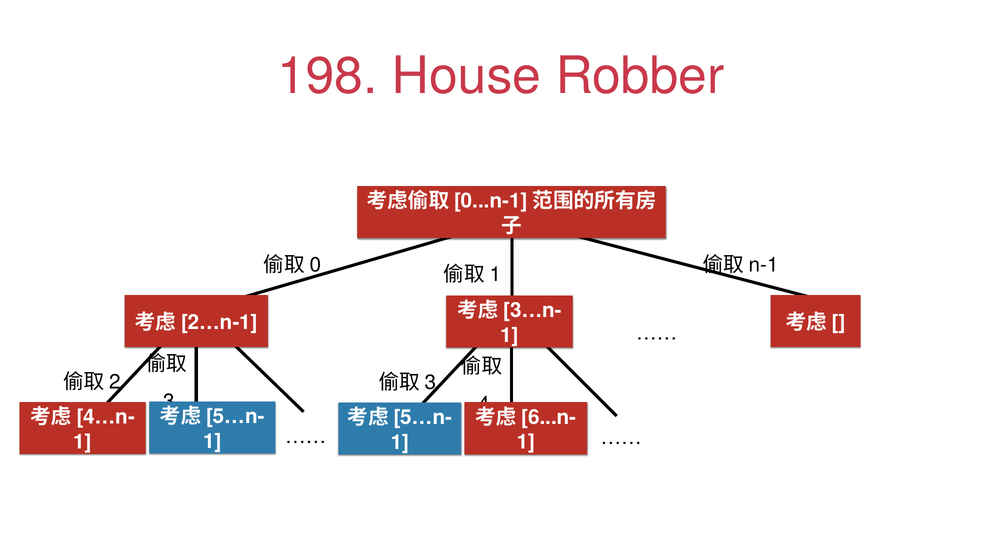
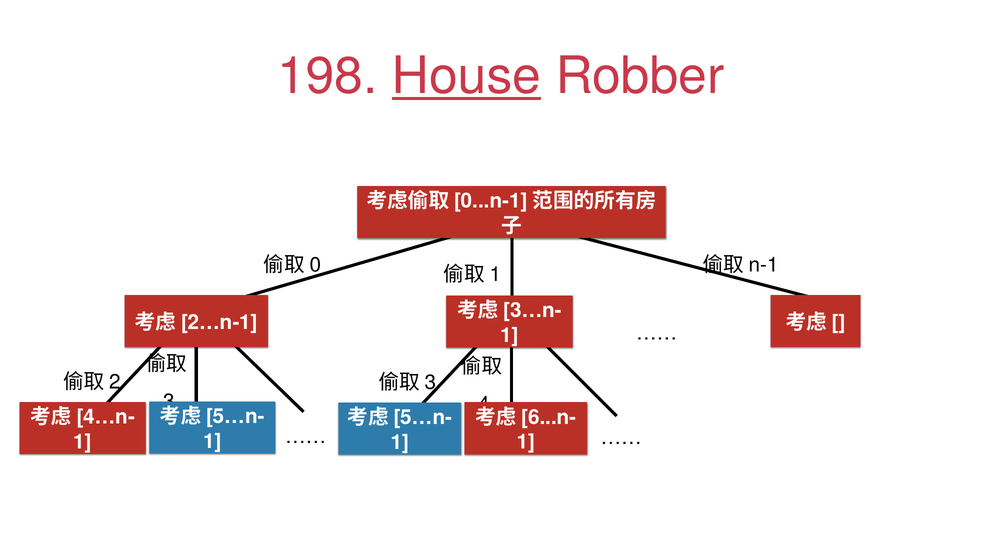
House underline: none -> present (467, 76)
